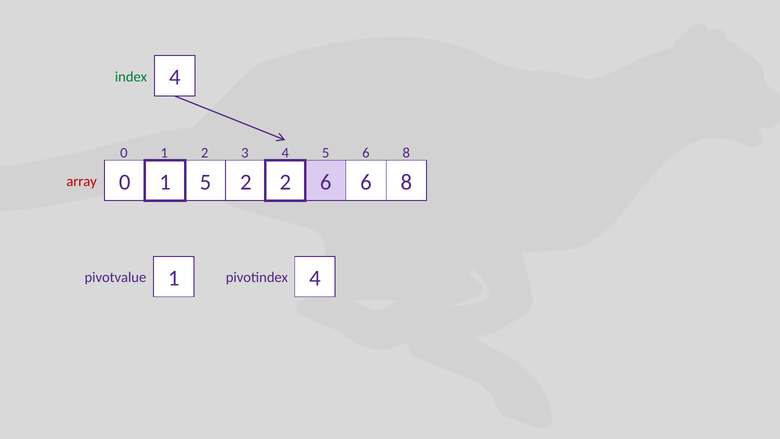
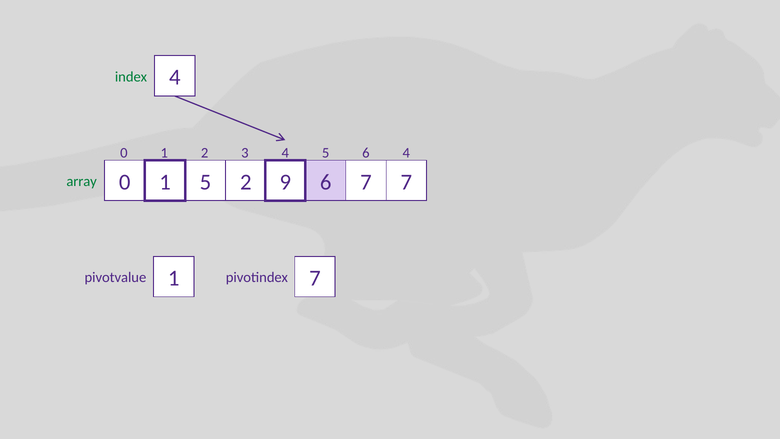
5 6 8: 8 -> 4 (406, 153)
2: 2 -> 9 (285, 182)
2 6: 6 -> 7 (366, 182)
8: 8 -> 7 (406, 182)
array colour: red -> green (82, 181)
pivotvalue 4: 4 -> 7 (315, 278)
